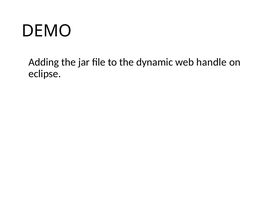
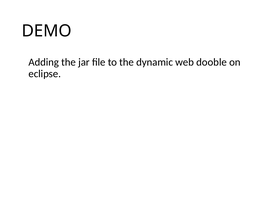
handle: handle -> dooble (212, 62)
